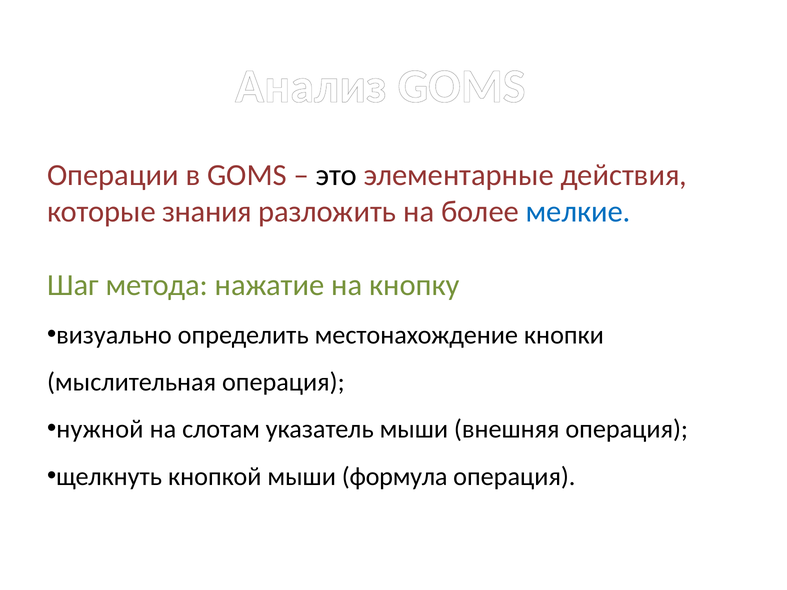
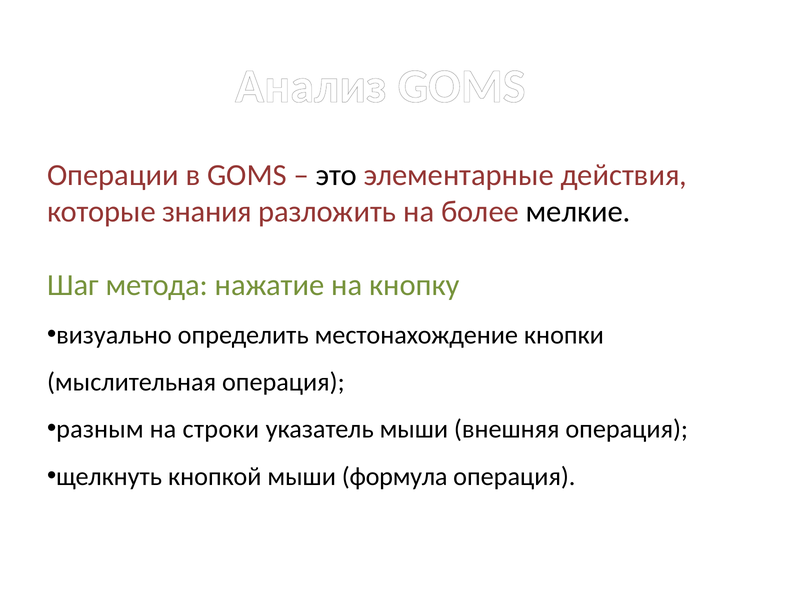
мелкие colour: blue -> black (578, 212)
нужной: нужной -> разным (100, 429)
слотам: слотам -> строки (221, 429)
